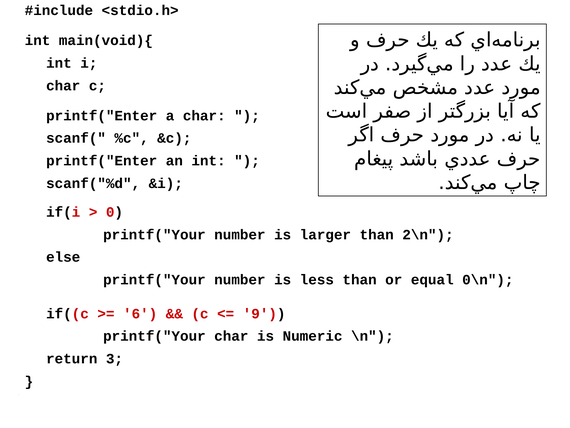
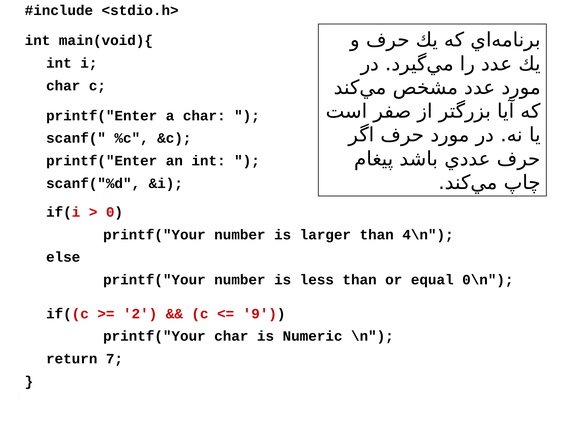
2\n: 2\n -> 4\n (428, 234)
6: 6 -> 2 (140, 313)
3: 3 -> 7 (114, 358)
